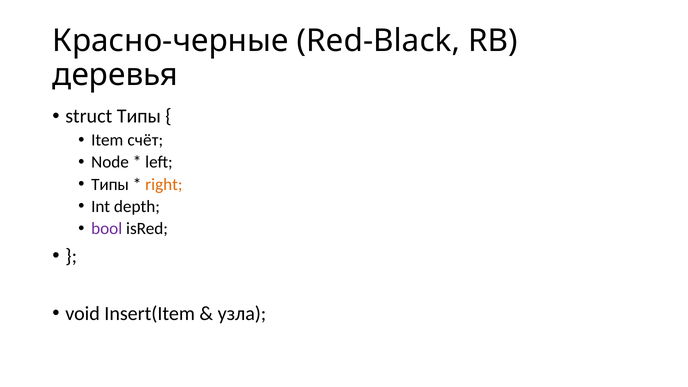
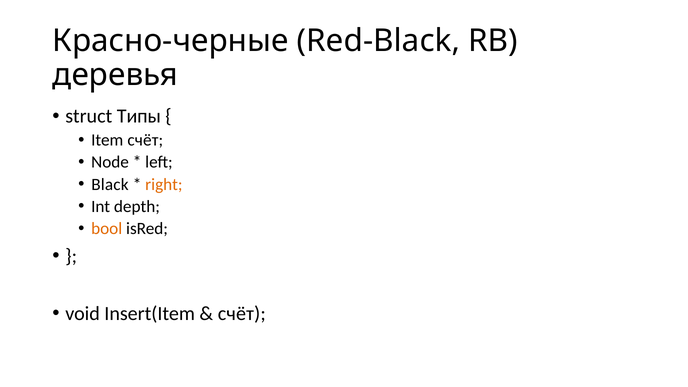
Типы: Типы -> Black (110, 184)
bool colour: purple -> orange (107, 229)
узла: узла -> счёт (242, 314)
